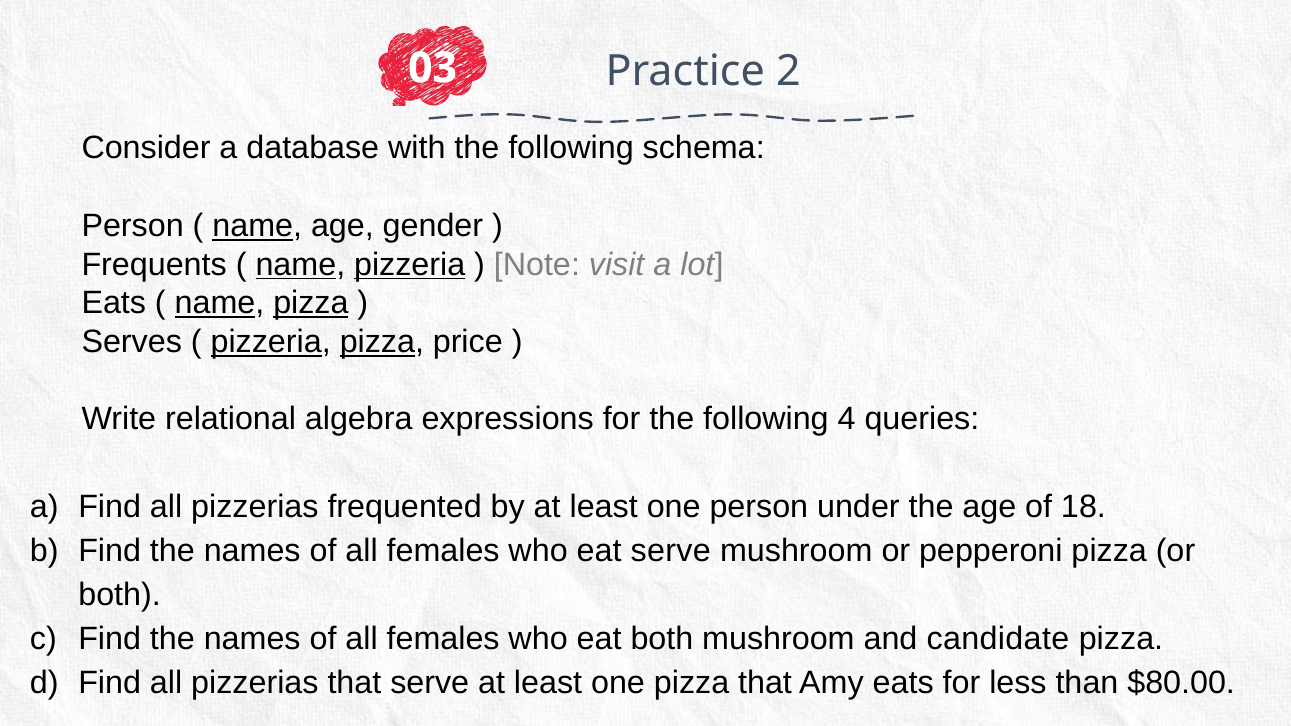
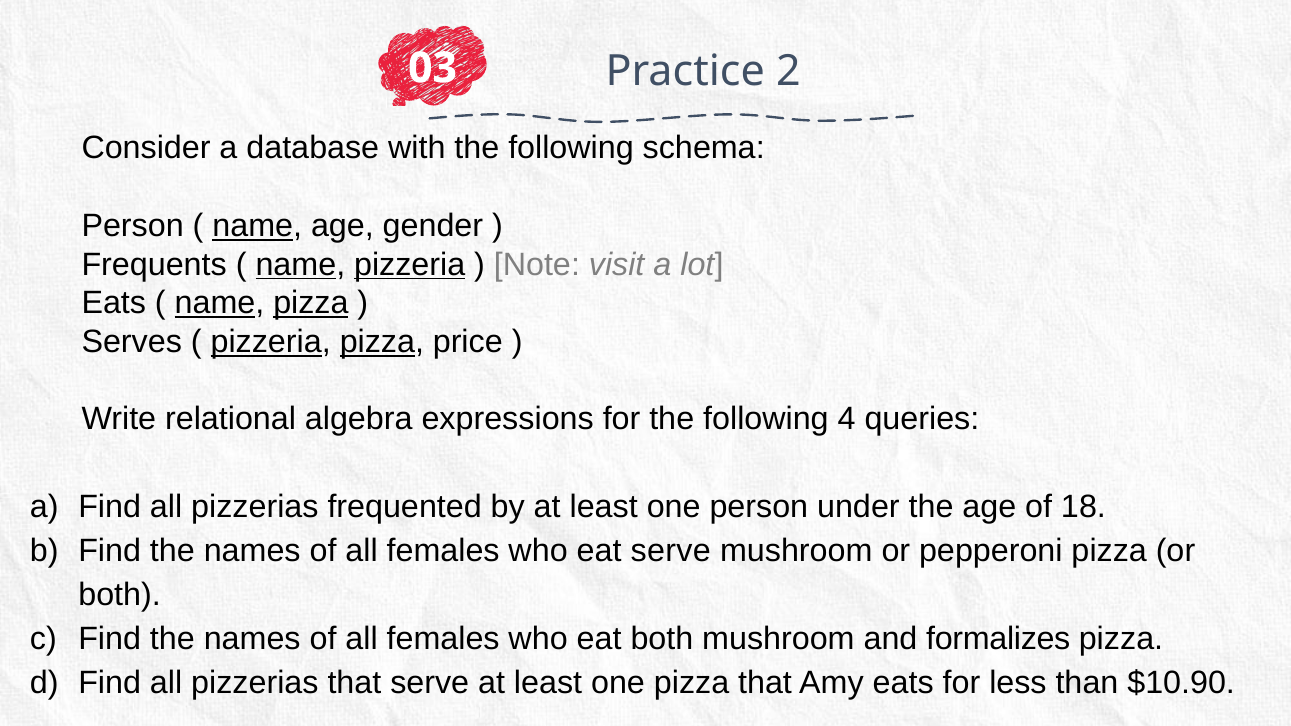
candidate: candidate -> formalizes (998, 639)
$80.00: $80.00 -> $10.90 (1181, 683)
